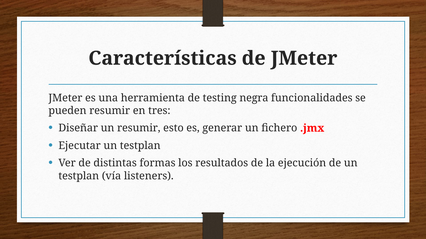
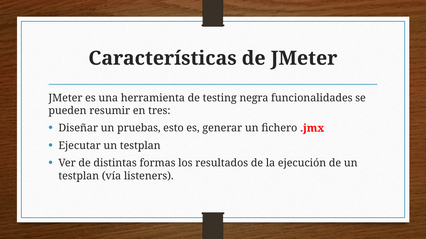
un resumir: resumir -> pruebas (139, 128)
